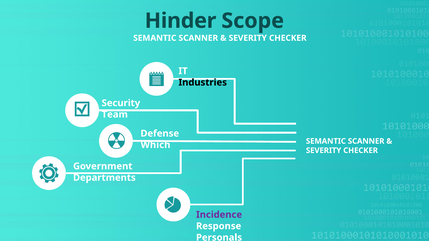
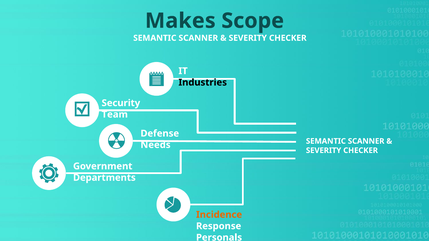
Hinder: Hinder -> Makes (180, 21)
Which: Which -> Needs (156, 145)
Incidence colour: purple -> orange (219, 215)
